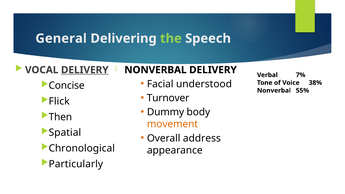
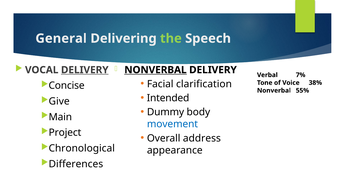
NONVERBAL underline: none -> present (155, 70)
understood: understood -> clarification (204, 84)
Turnover: Turnover -> Intended (168, 98)
Flick: Flick -> Give (59, 101)
Then: Then -> Main (60, 117)
movement colour: orange -> blue (172, 124)
Spatial: Spatial -> Project (65, 133)
Particularly: Particularly -> Differences (76, 164)
